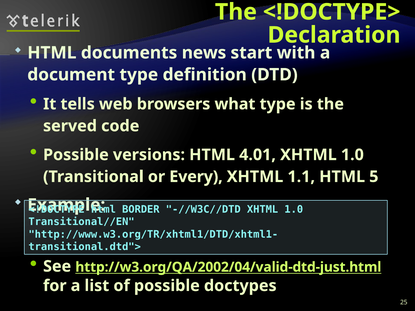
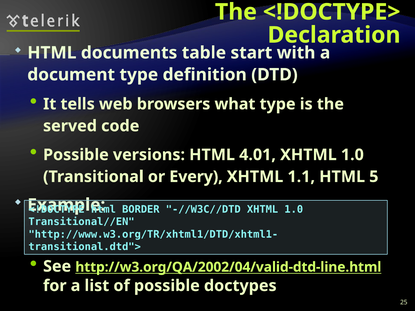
news: news -> table (204, 53)
http://w3.org/QA/2002/04/valid-dtd-just.html: http://w3.org/QA/2002/04/valid-dtd-just.html -> http://w3.org/QA/2002/04/valid-dtd-line.html (228, 267)
